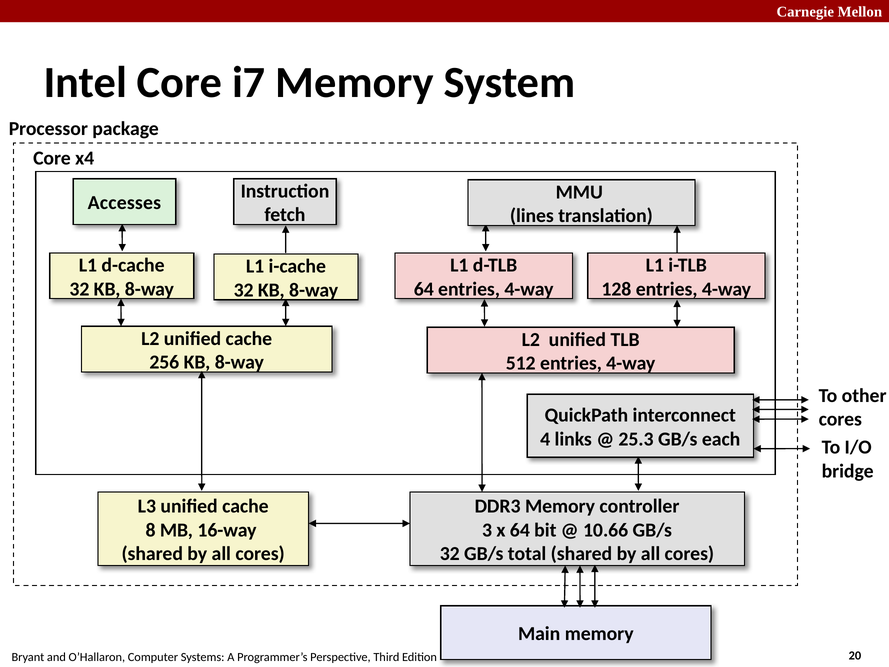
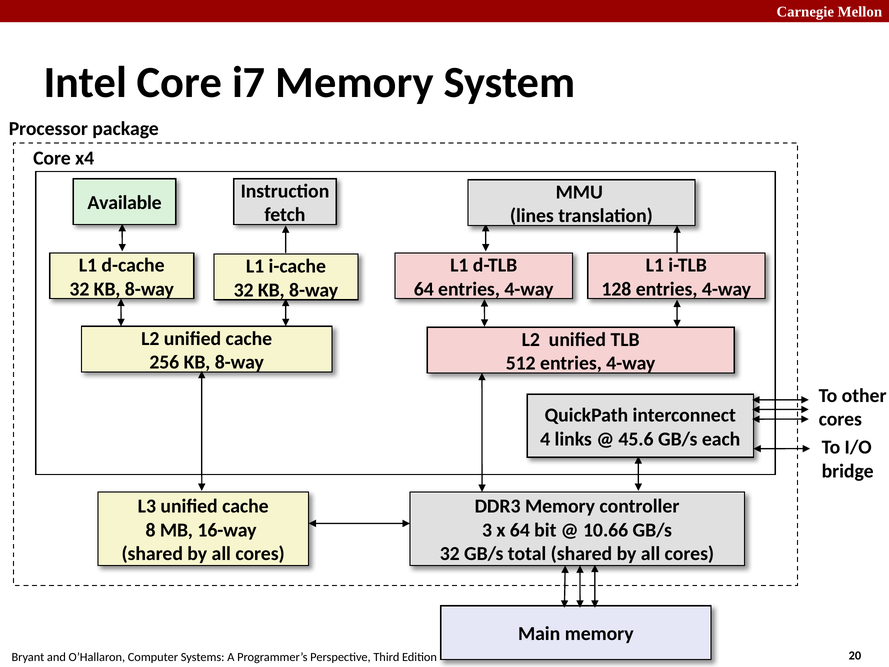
Accesses: Accesses -> Available (125, 203)
25.3: 25.3 -> 45.6 (636, 439)
